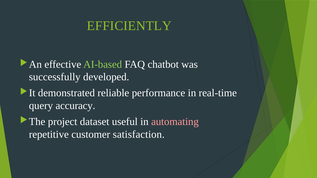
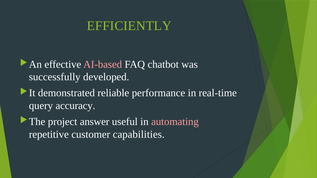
AI-based colour: light green -> pink (103, 64)
dataset: dataset -> answer (95, 122)
satisfaction: satisfaction -> capabilities (139, 135)
